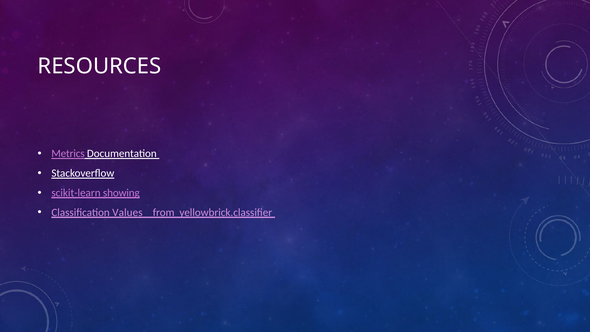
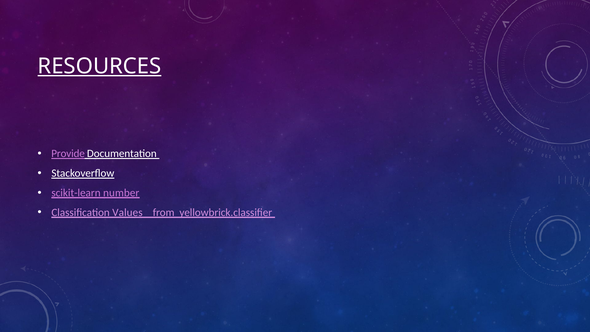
RESOURCES underline: none -> present (99, 66)
Metrics: Metrics -> Provide (68, 154)
showing: showing -> number (121, 193)
